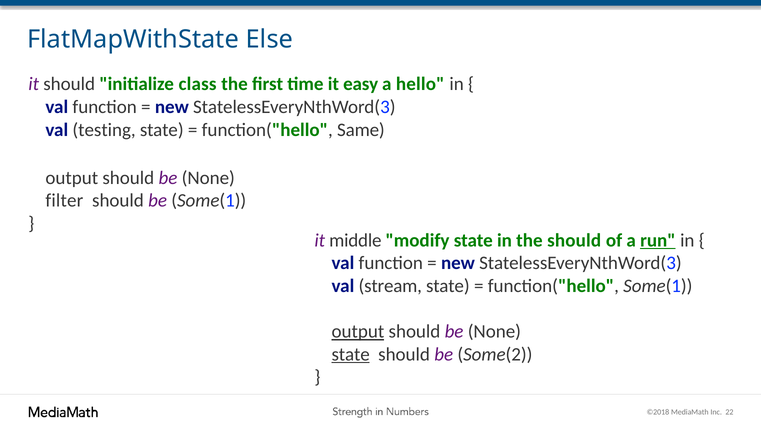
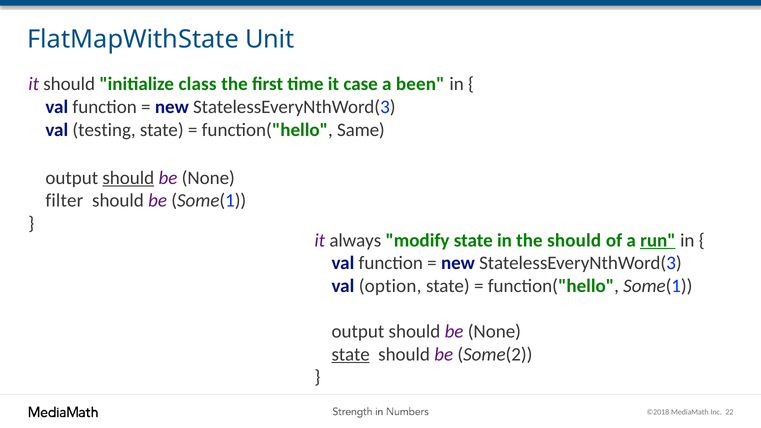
Else: Else -> Unit (270, 40)
easy: easy -> case (361, 84)
hello: hello -> been (420, 84)
should underline: none -> present (128, 178)
middle: middle -> always (355, 240)
stream: stream -> option (390, 286)
output underline: present -> none (358, 332)
